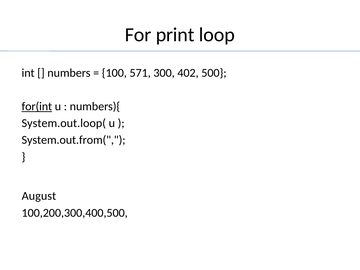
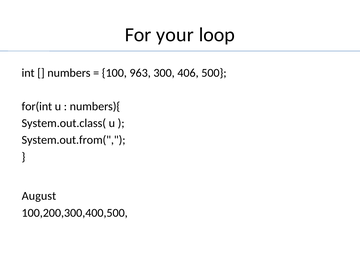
print: print -> your (175, 35)
571: 571 -> 963 (140, 73)
402: 402 -> 406 (188, 73)
for(int underline: present -> none (37, 106)
System.out.loop(: System.out.loop( -> System.out.class( (64, 123)
